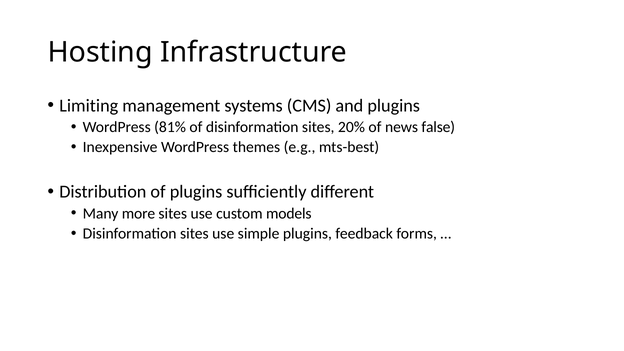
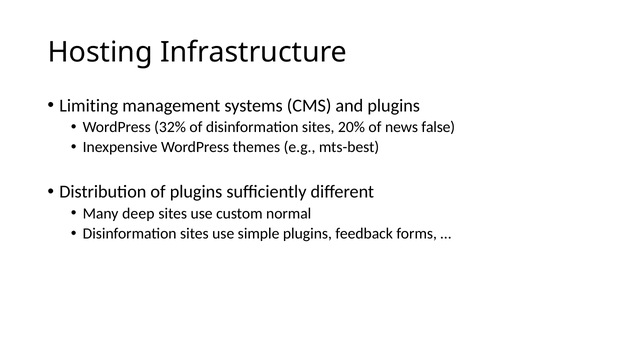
81%: 81% -> 32% (170, 127)
more: more -> deep (138, 213)
models: models -> normal (289, 213)
